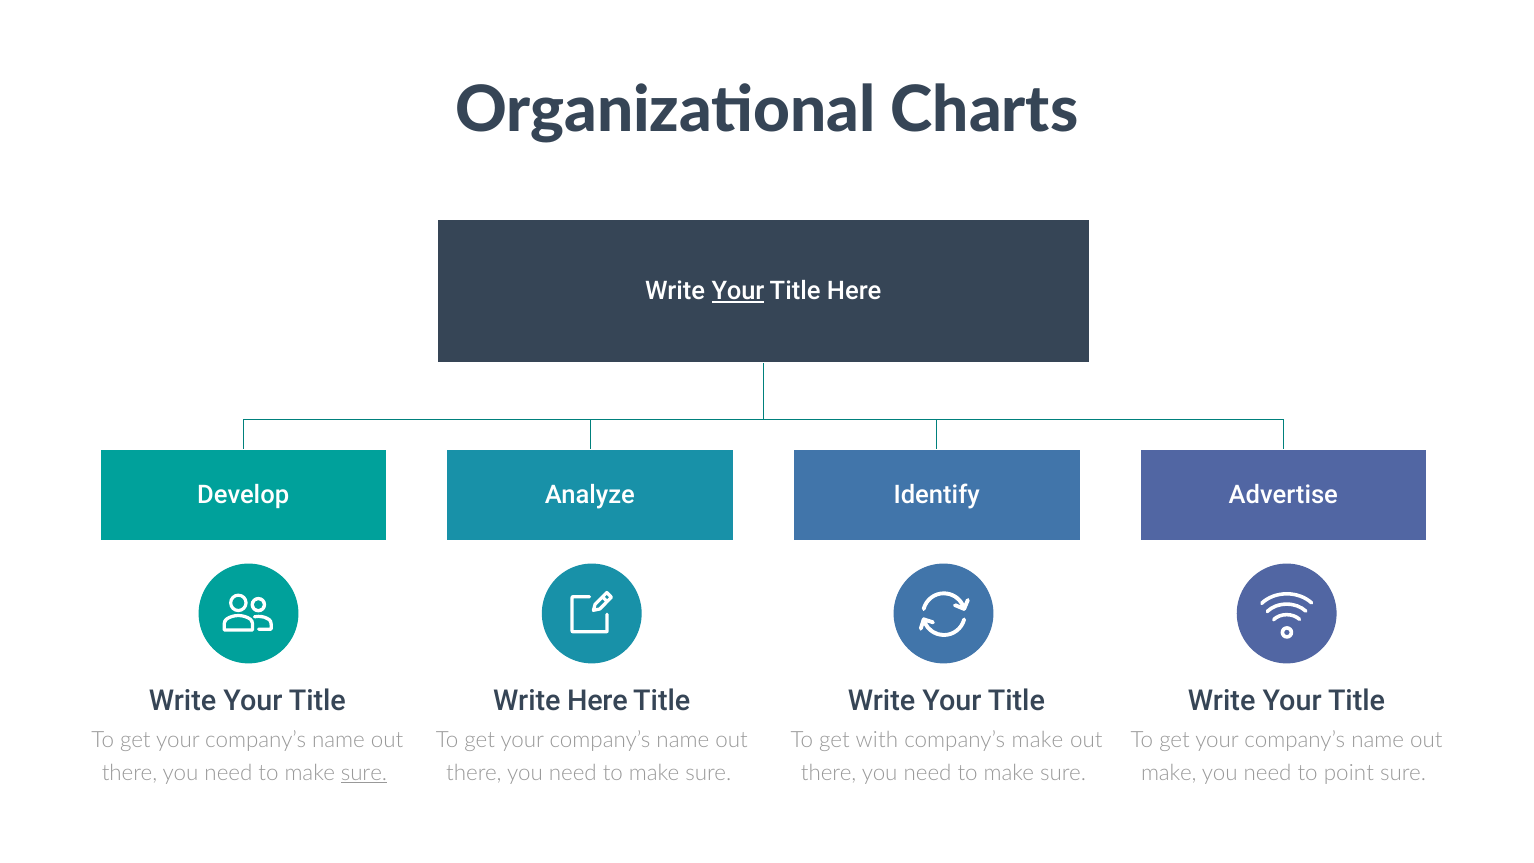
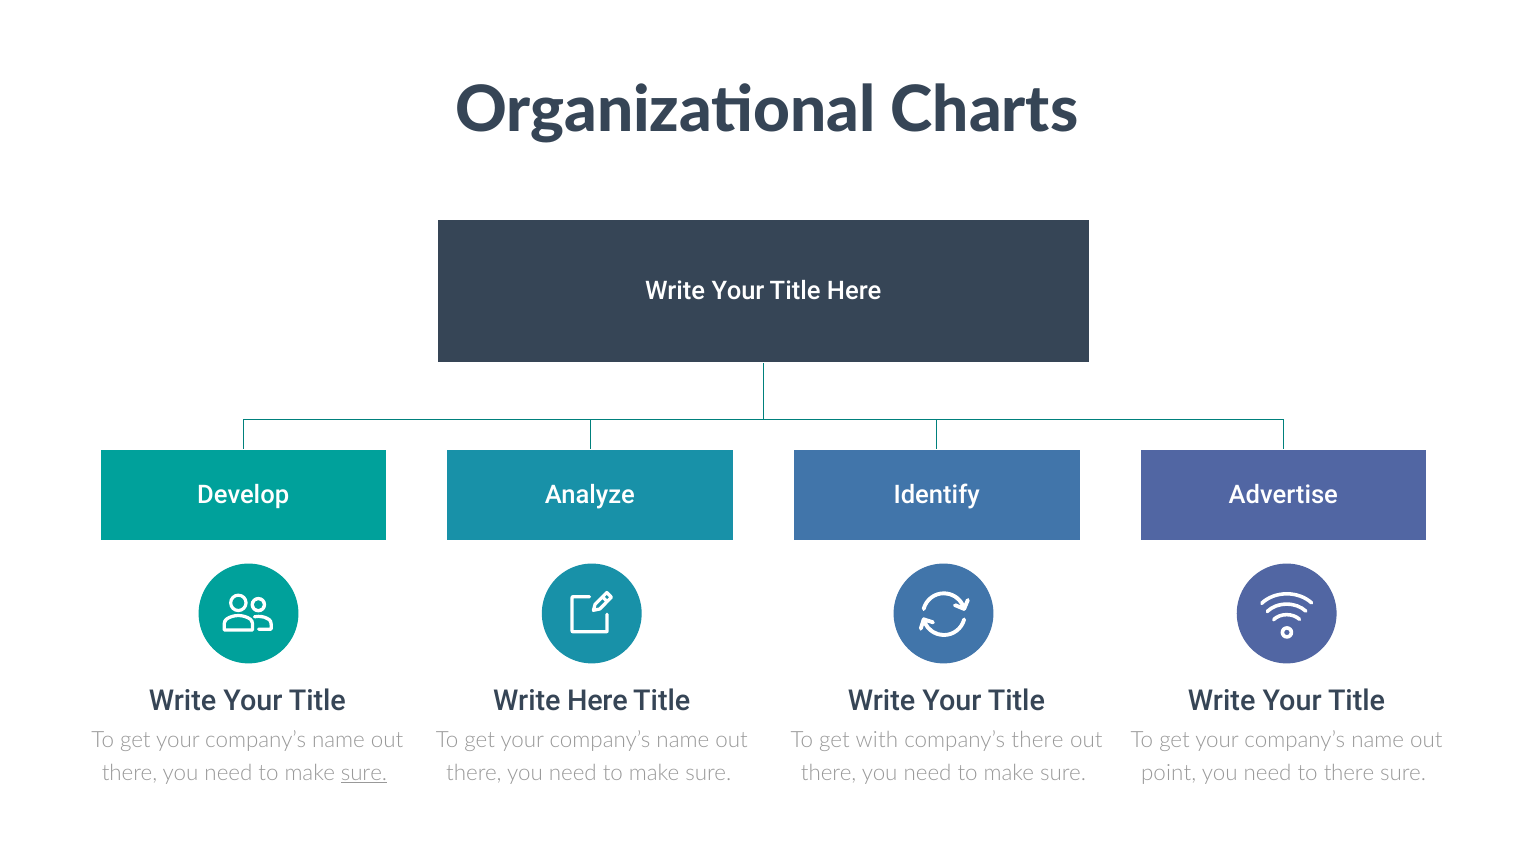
Your underline: present -> none (738, 291)
company’s make: make -> there (1037, 740)
make: make -> point (1169, 773)
to point: point -> there (1349, 773)
